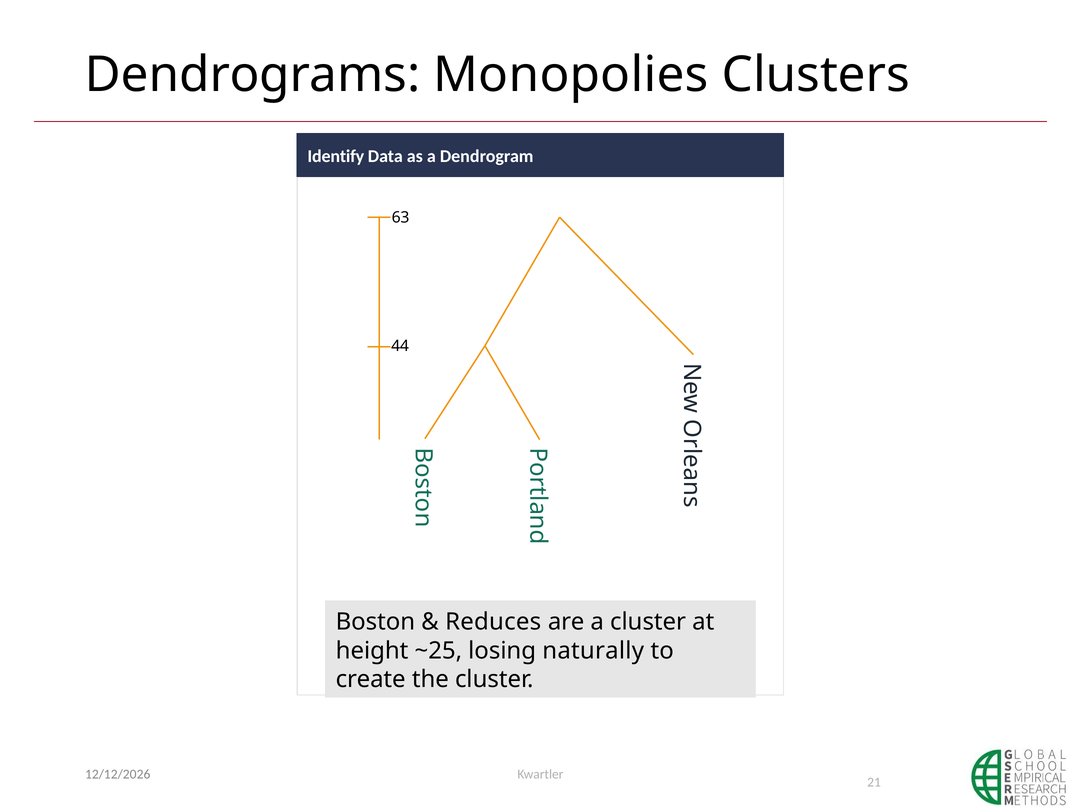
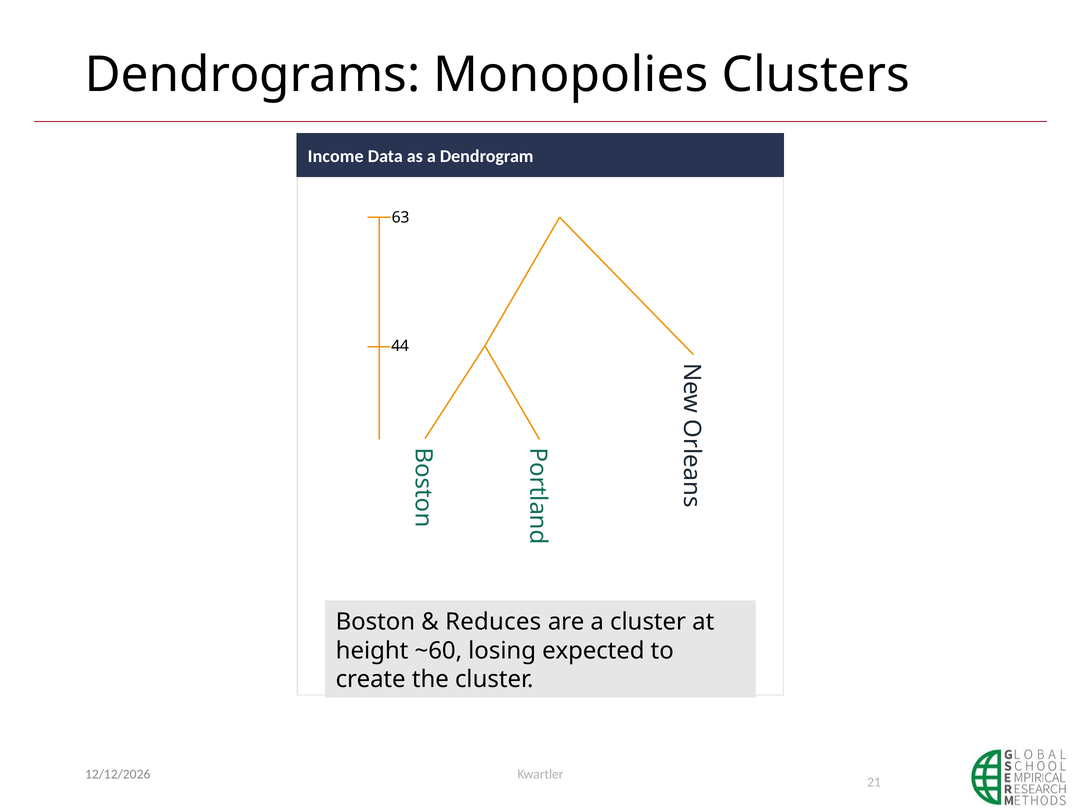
Identify: Identify -> Income (336, 156)
~25: ~25 -> ~60 (438, 650)
naturally: naturally -> expected (593, 650)
